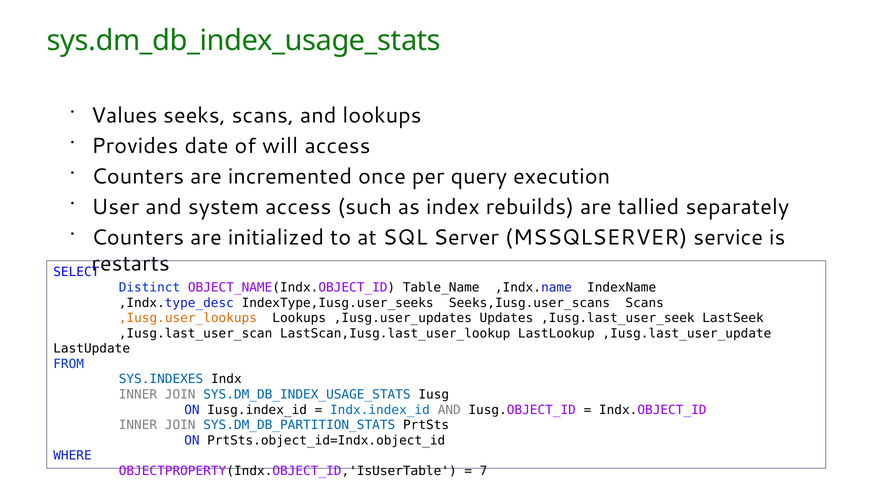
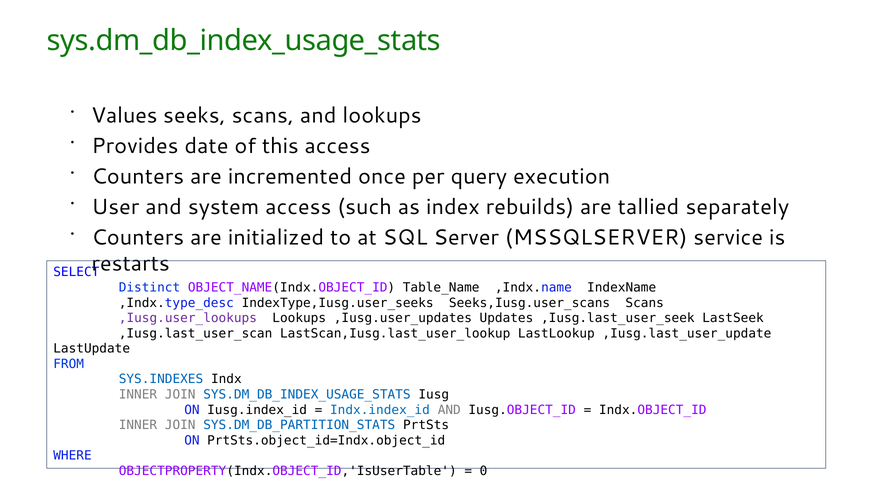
will: will -> this (280, 146)
,Iusg.user_lookups colour: orange -> purple (188, 318)
7: 7 -> 0 (484, 471)
